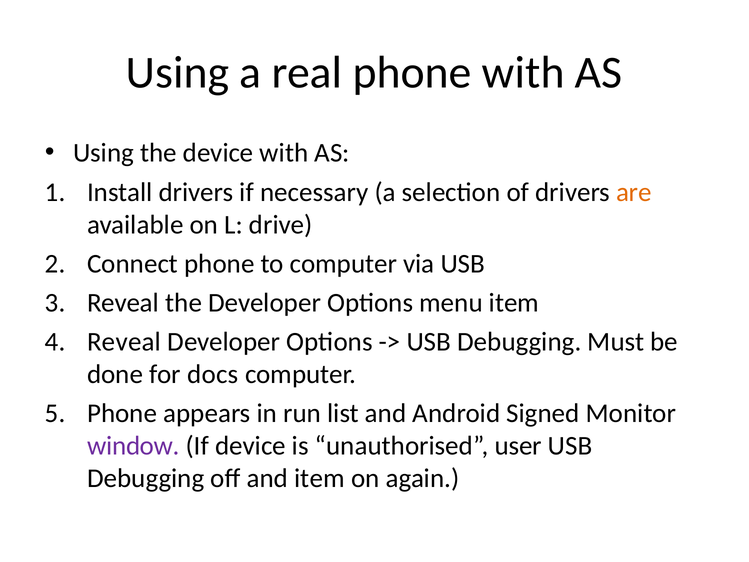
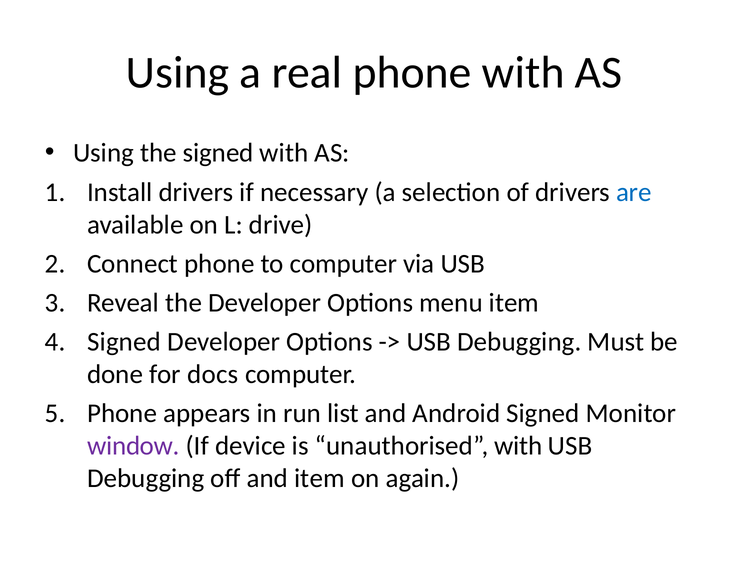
the device: device -> signed (218, 153)
are colour: orange -> blue (634, 192)
Reveal: Reveal -> Signed (124, 342)
unauthorised user: user -> with (518, 446)
